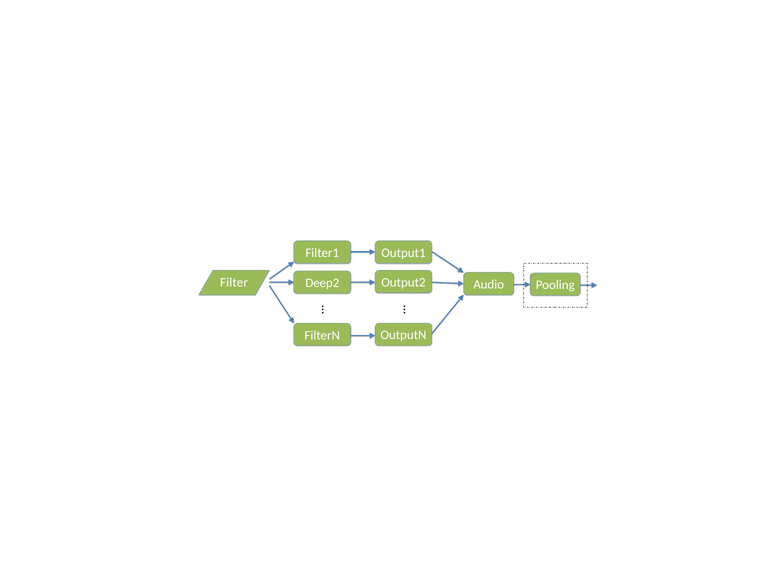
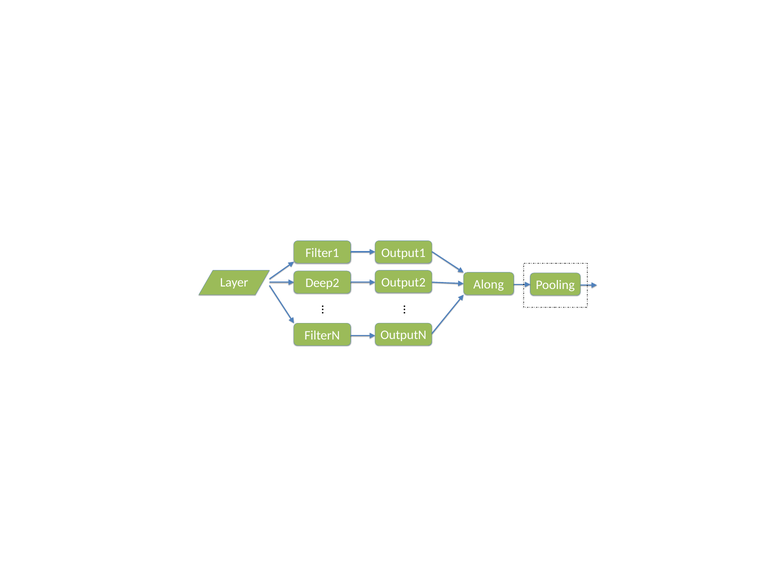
Filter: Filter -> Layer (234, 283)
Audio: Audio -> Along (489, 285)
